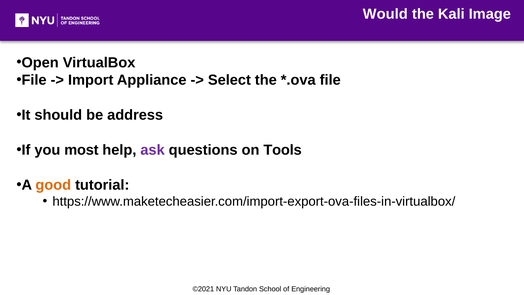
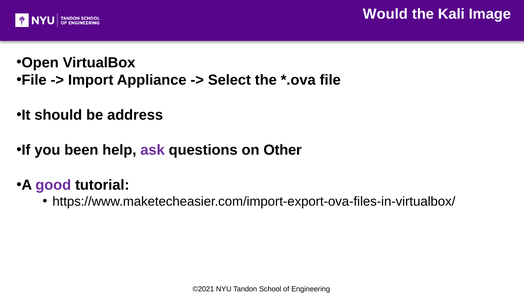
most: most -> been (81, 150)
Tools: Tools -> Other (283, 150)
good colour: orange -> purple (53, 185)
